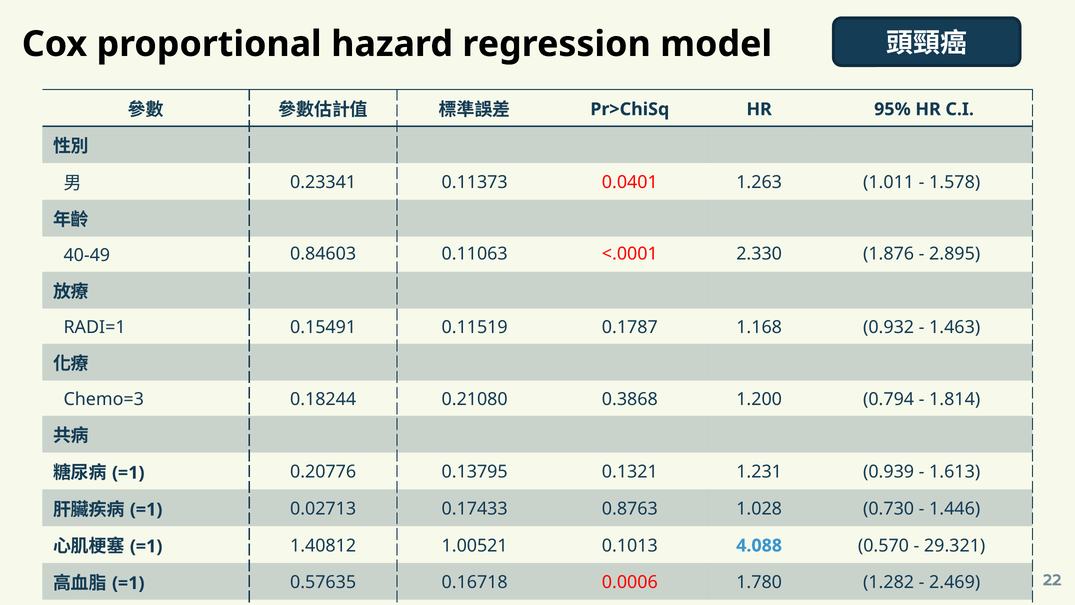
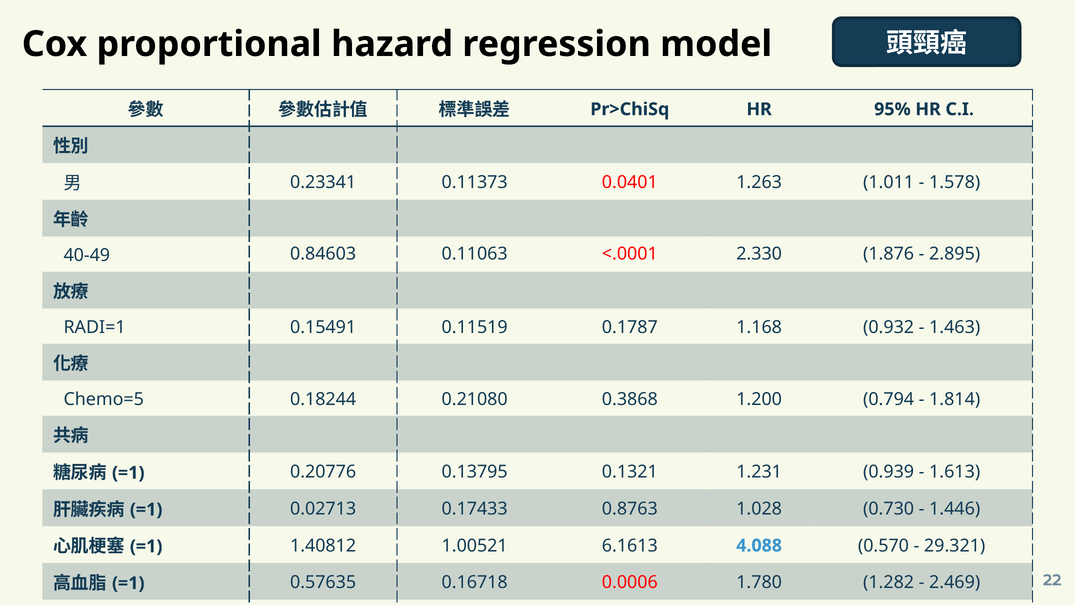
Chemo=3: Chemo=3 -> Chemo=5 (104, 399)
0.1013: 0.1013 -> 6.1613 (630, 545)
